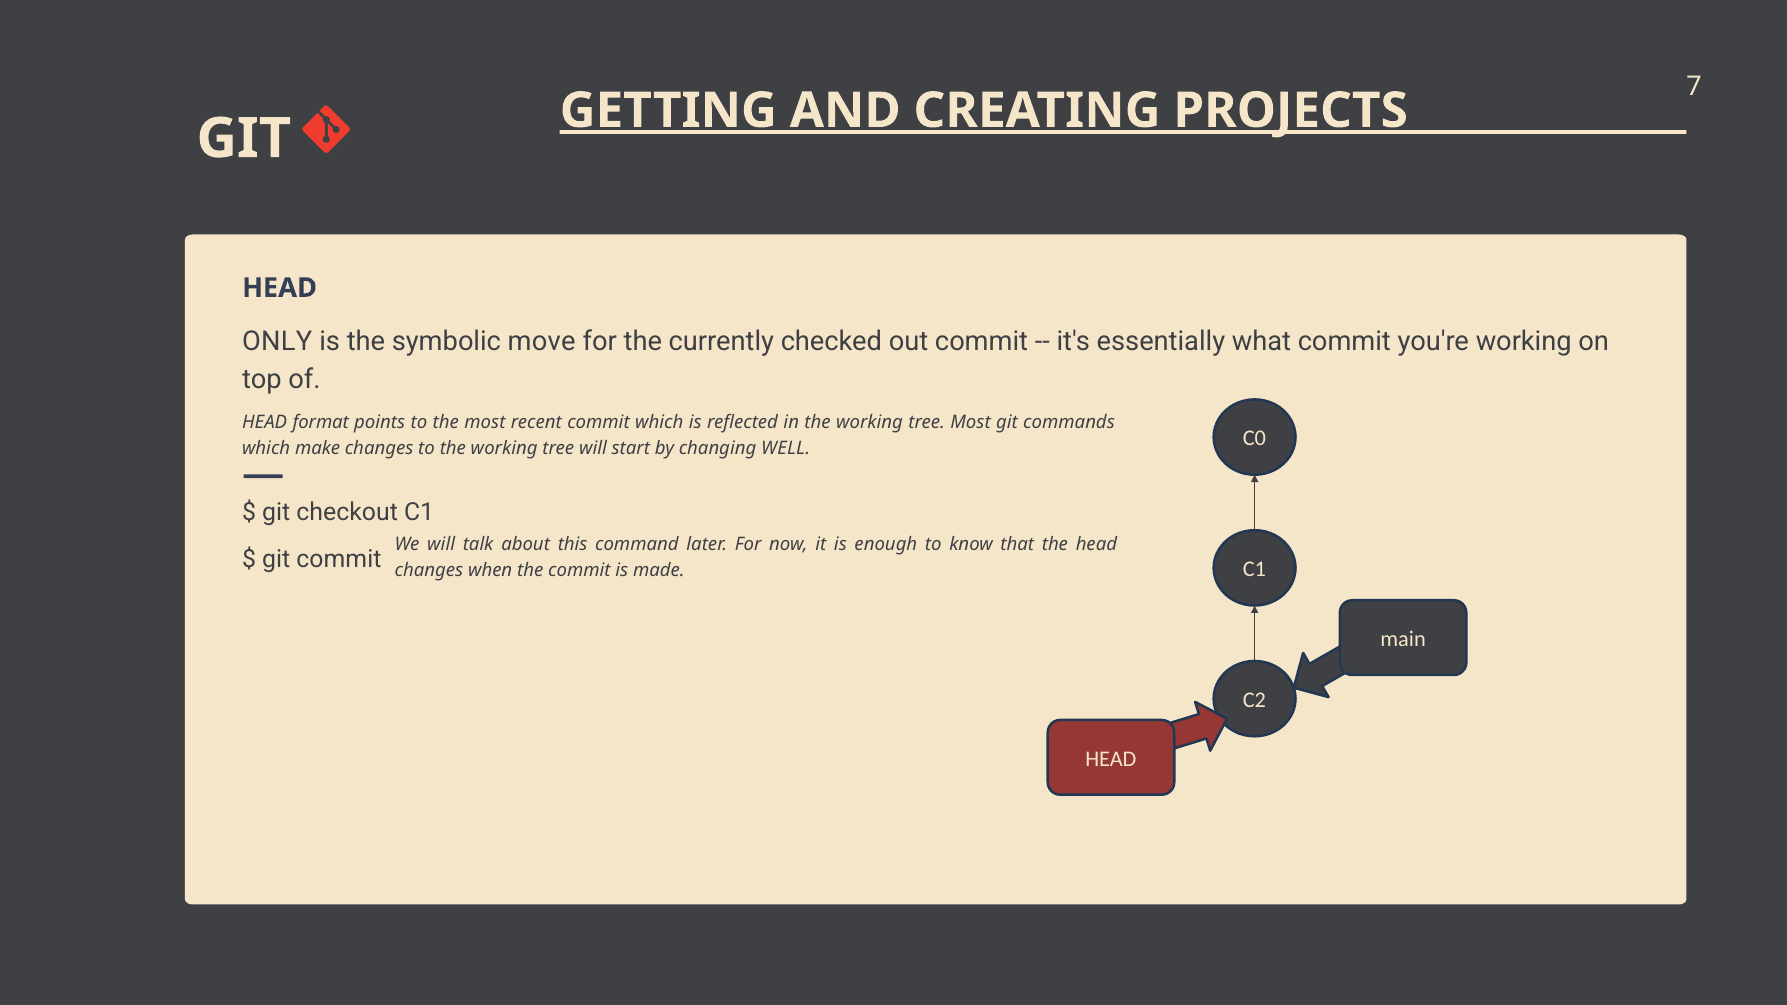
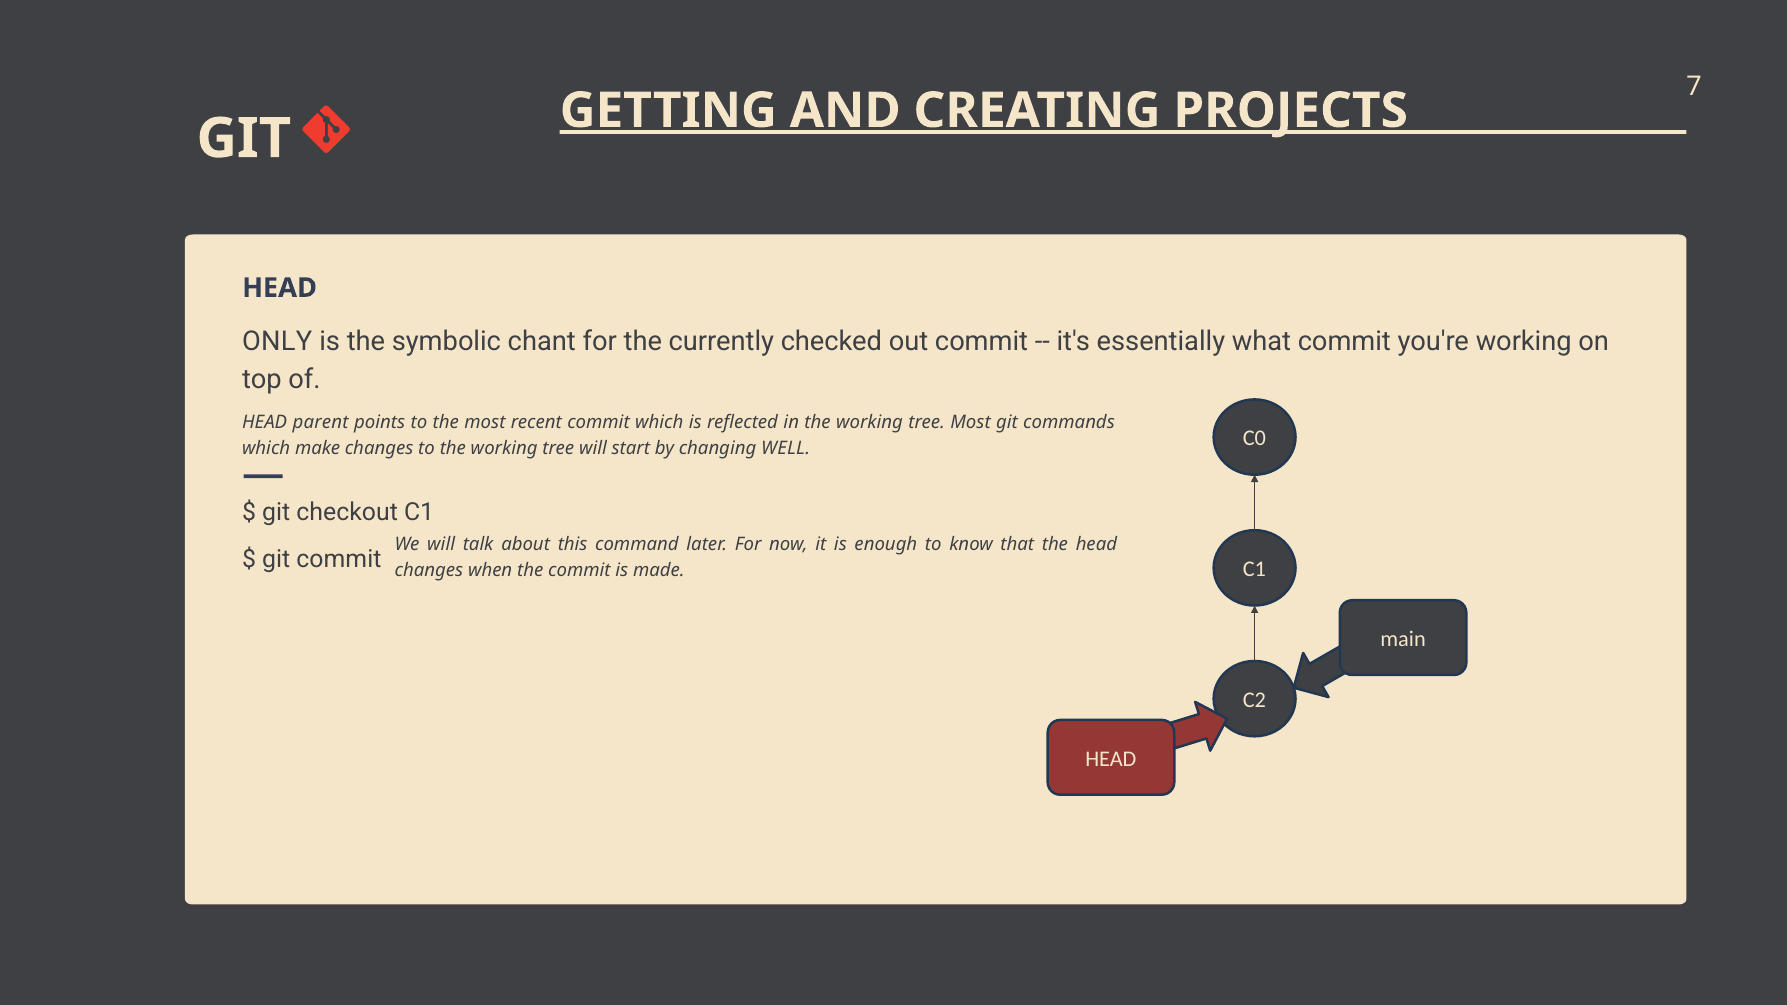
move: move -> chant (542, 341)
format: format -> parent (321, 423)
